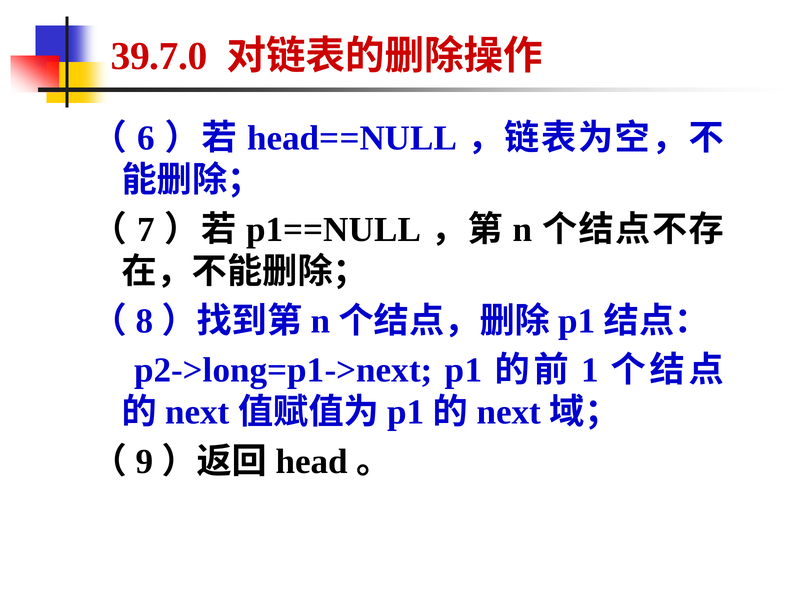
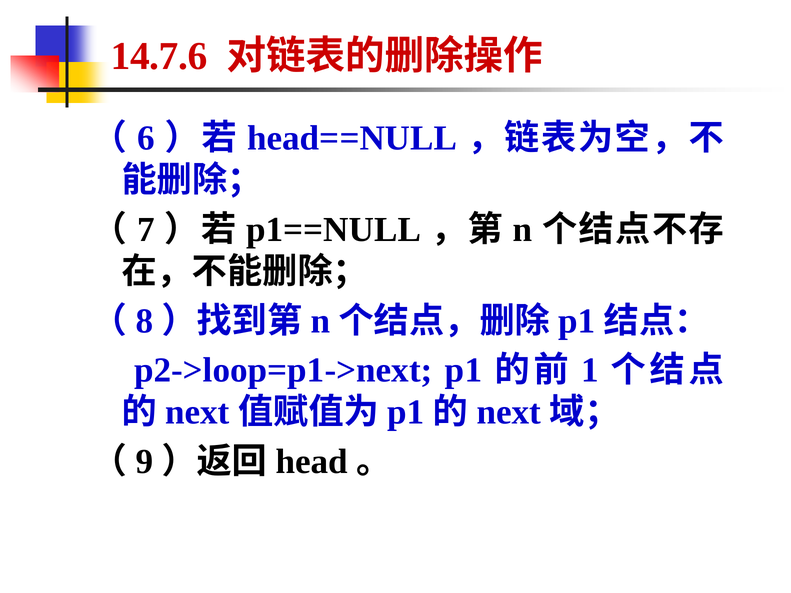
39.7.0: 39.7.0 -> 14.7.6 (159, 56)
p2->long=p1->next: p2->long=p1->next -> p2->loop=p1->next (283, 370)
